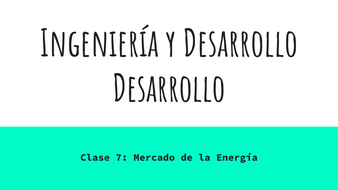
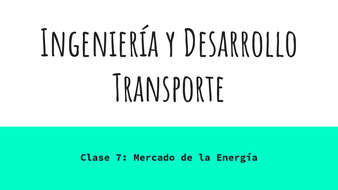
Desarrollo: Desarrollo -> Transporte (169, 89)
